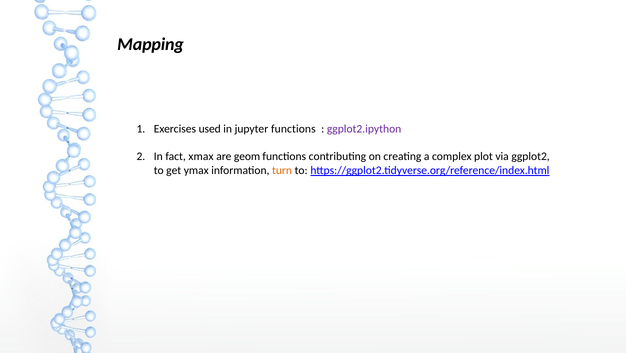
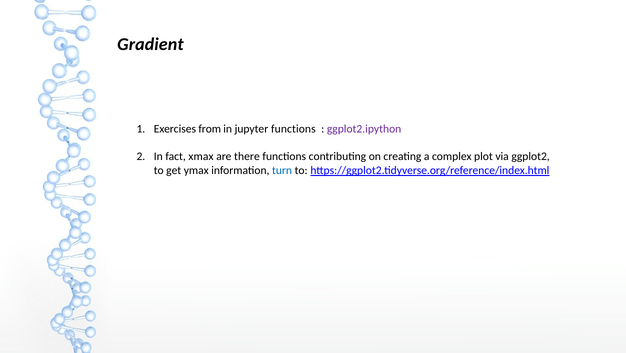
Mapping: Mapping -> Gradient (150, 44)
used: used -> from (210, 129)
geom: geom -> there (247, 156)
turn colour: orange -> blue (282, 170)
